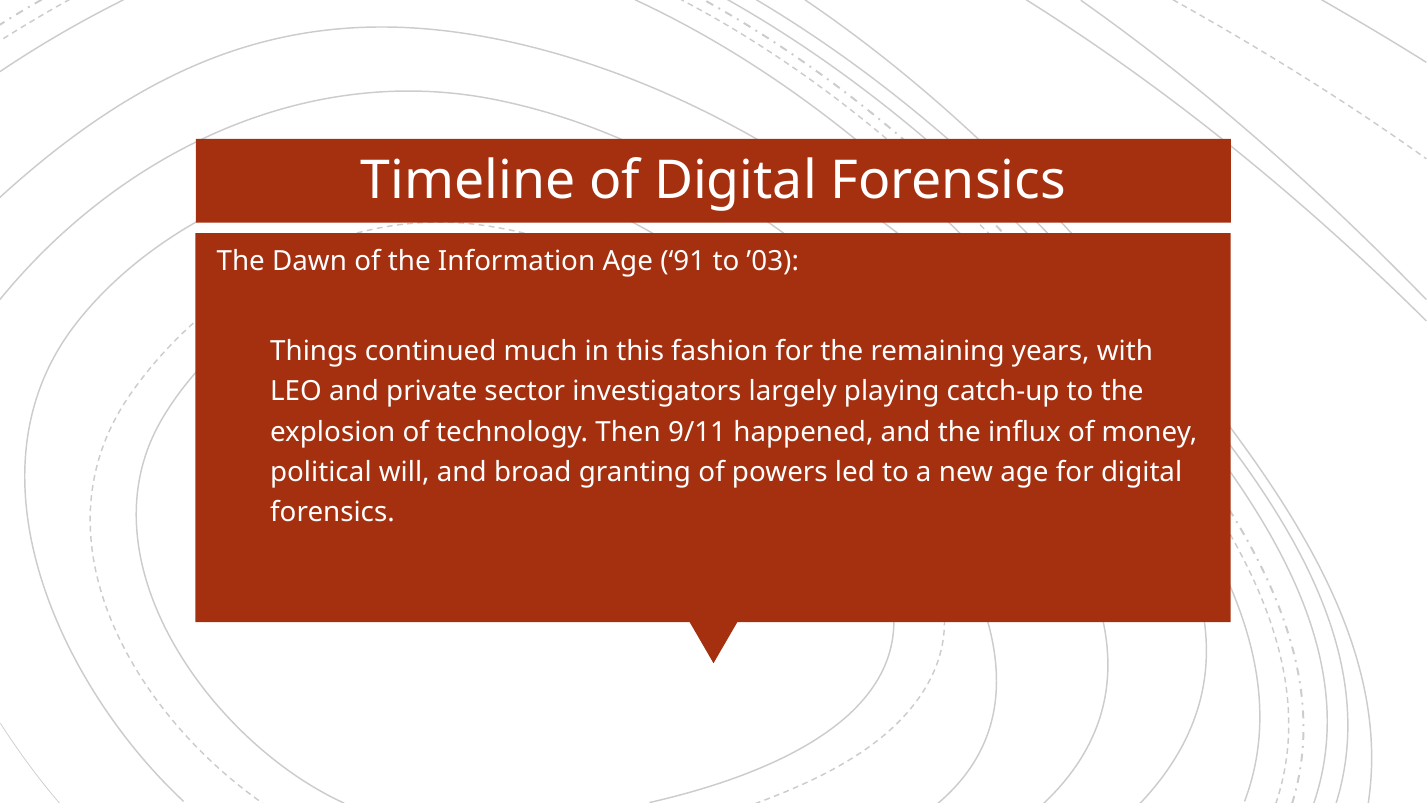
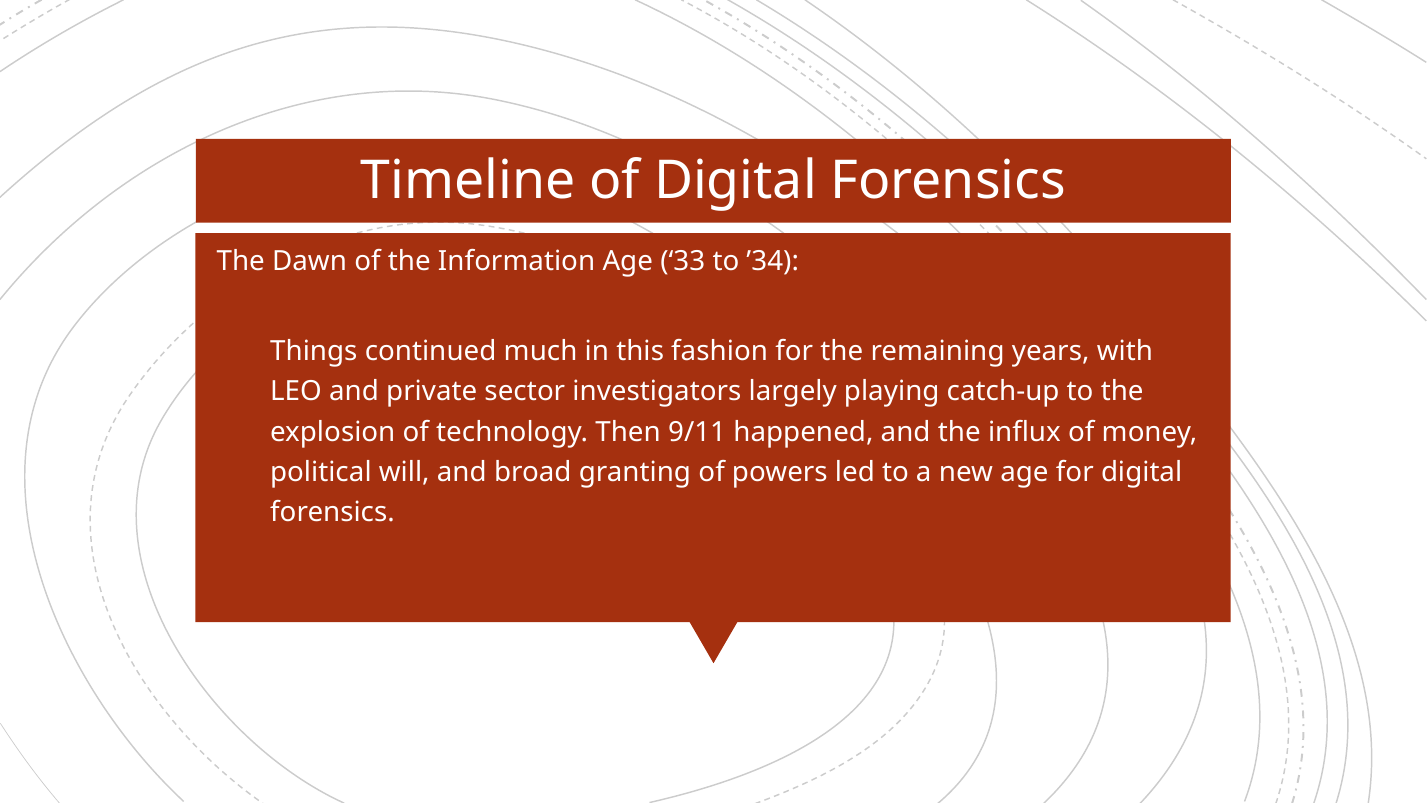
91: 91 -> 33 (683, 261)
’03: ’03 -> ’34 (773, 261)
